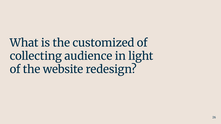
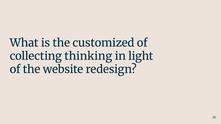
audience: audience -> thinking (88, 56)
